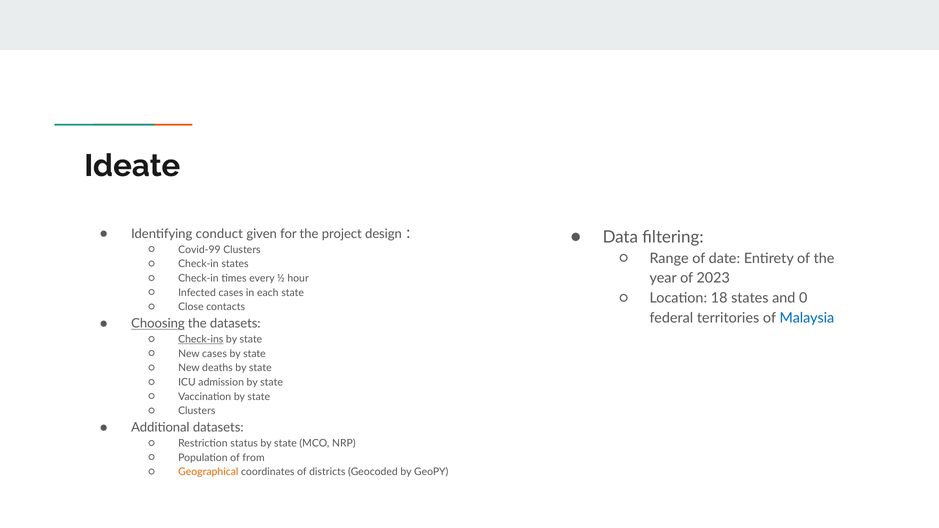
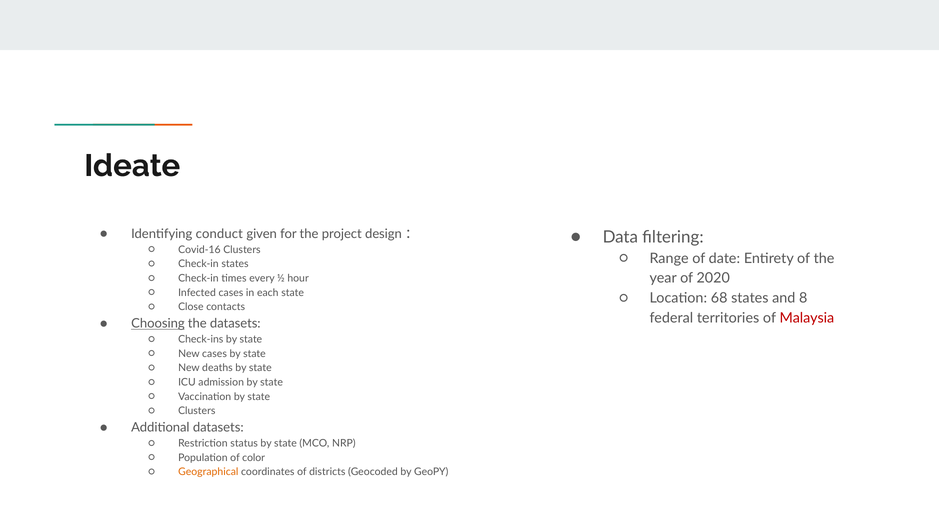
Covid-99: Covid-99 -> Covid-16 (199, 250)
2023: 2023 -> 2020 (713, 278)
18: 18 -> 68 (719, 298)
0: 0 -> 8 (803, 298)
Malaysia colour: blue -> red (807, 318)
Check-ins underline: present -> none (201, 339)
from: from -> color (254, 458)
